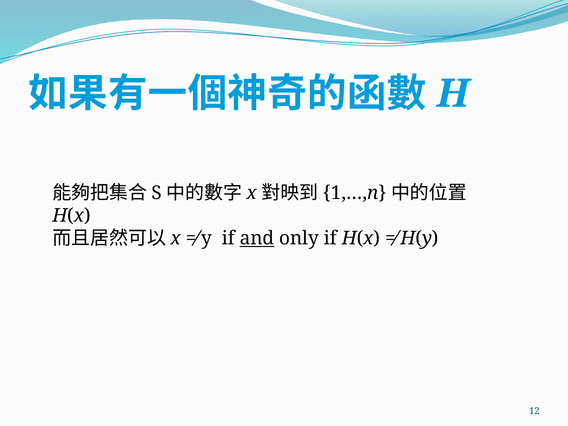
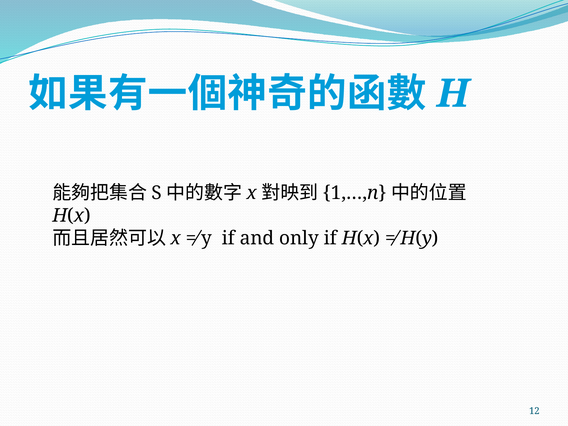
and underline: present -> none (257, 238)
